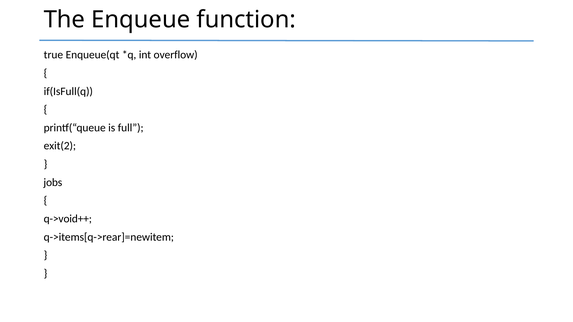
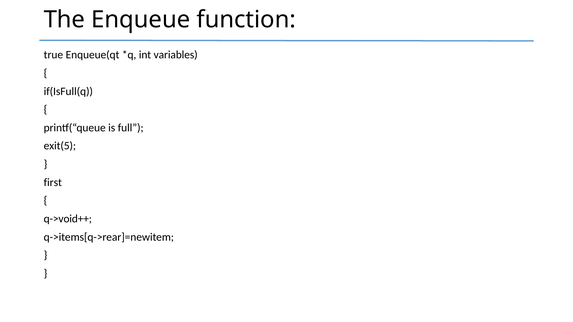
overflow: overflow -> variables (176, 55)
exit(2: exit(2 -> exit(5 (60, 146)
jobs: jobs -> first (53, 183)
